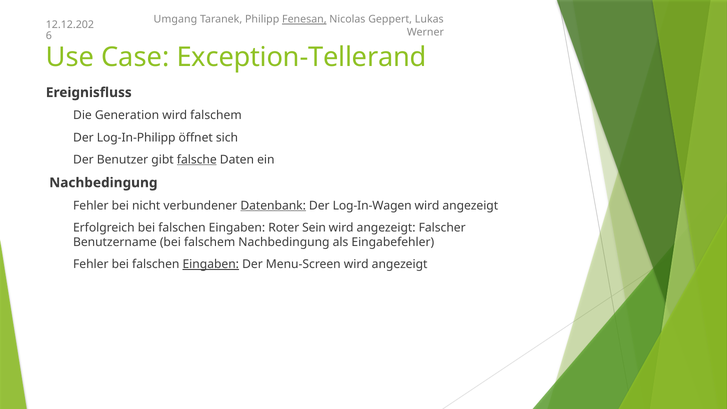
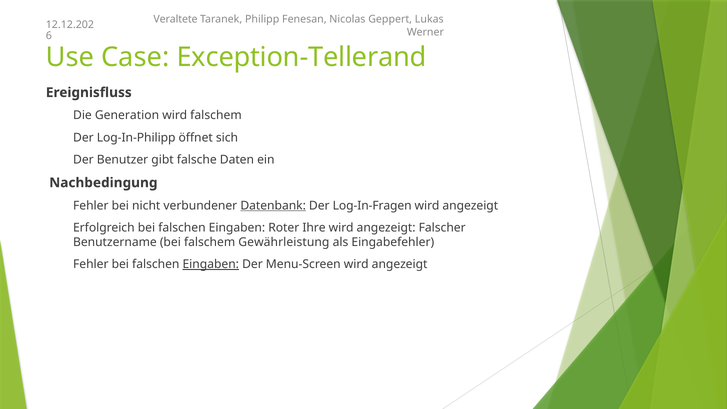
Umgang: Umgang -> Veraltete (175, 19)
Fenesan underline: present -> none (304, 19)
falsche underline: present -> none (197, 160)
Log-In-Wagen: Log-In-Wagen -> Log-In-Fragen (372, 206)
Sein: Sein -> Ihre (314, 228)
falschem Nachbedingung: Nachbedingung -> Gewährleistung (284, 242)
